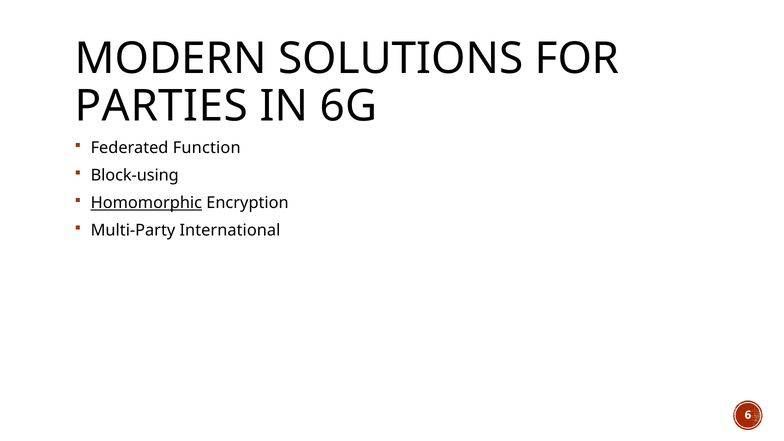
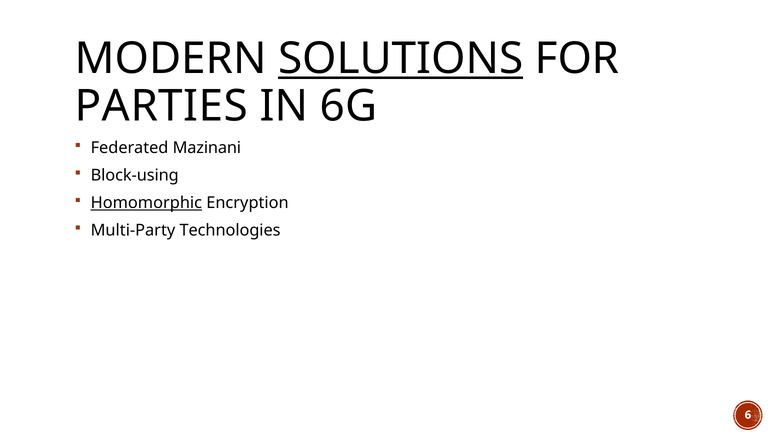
SOLUTIONS underline: none -> present (401, 59)
Function: Function -> Mazinani (207, 148)
International: International -> Technologies (230, 230)
